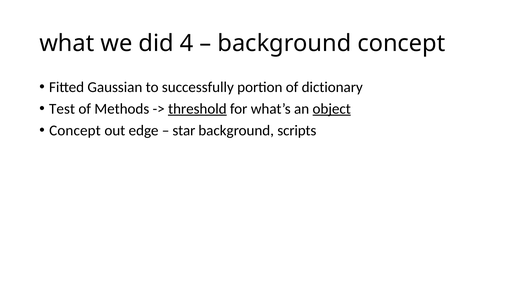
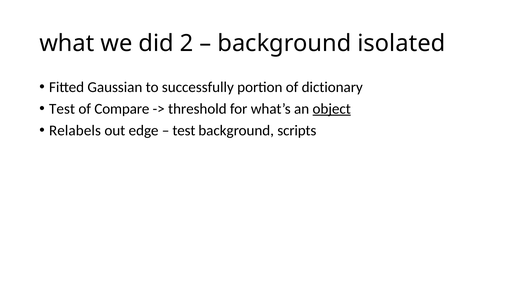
4: 4 -> 2 (187, 43)
background concept: concept -> isolated (401, 43)
Methods: Methods -> Compare (122, 109)
threshold underline: present -> none (197, 109)
Concept: Concept -> Relabels (75, 131)
star: star -> test (184, 131)
